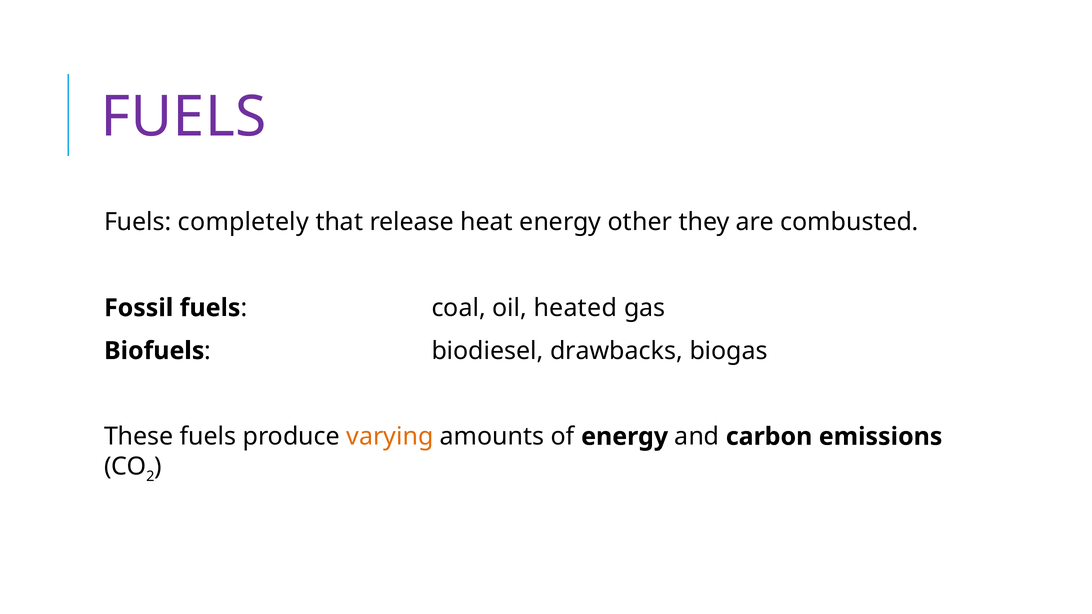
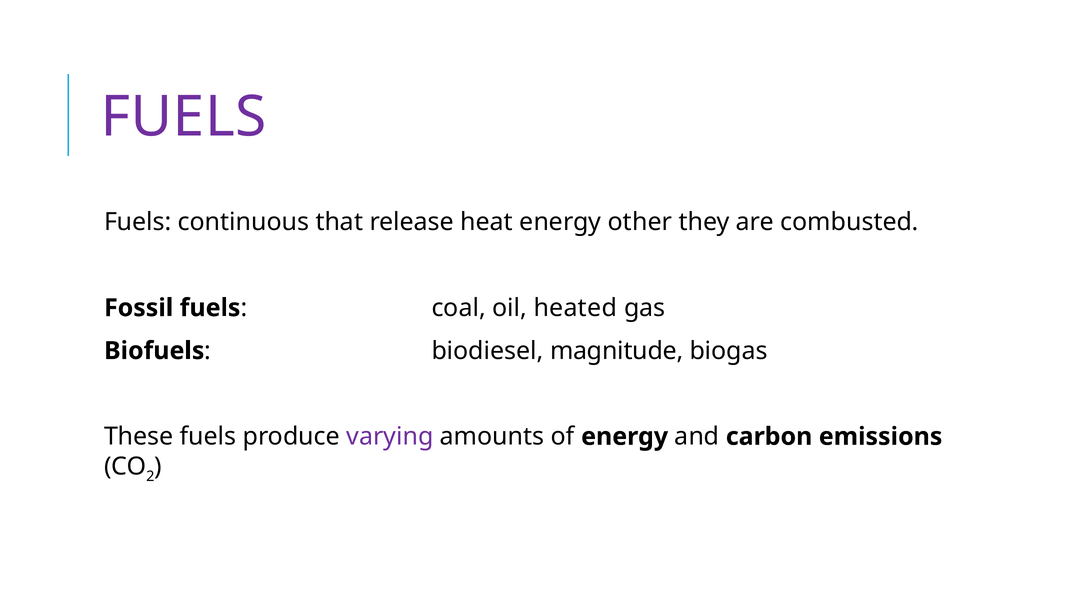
completely: completely -> continuous (244, 222)
drawbacks: drawbacks -> magnitude (617, 351)
varying colour: orange -> purple (390, 437)
